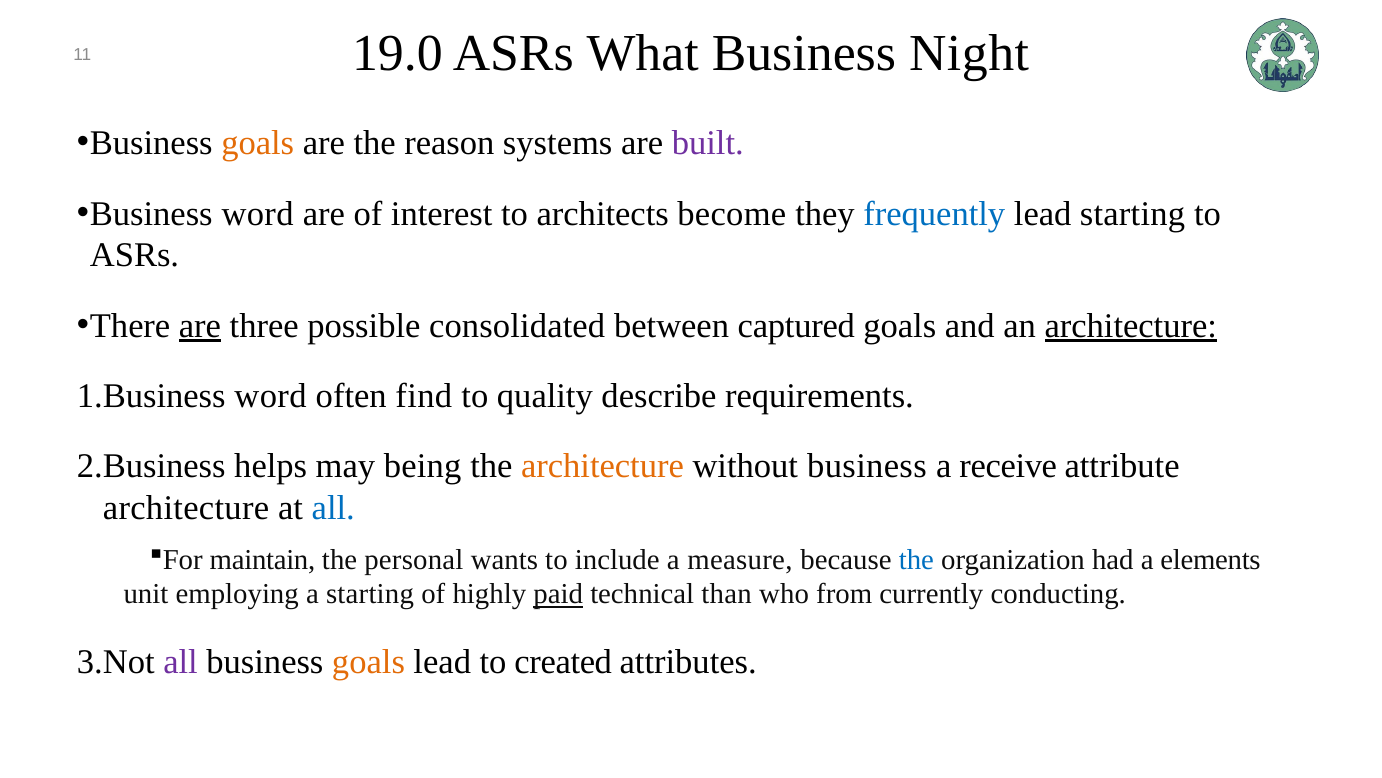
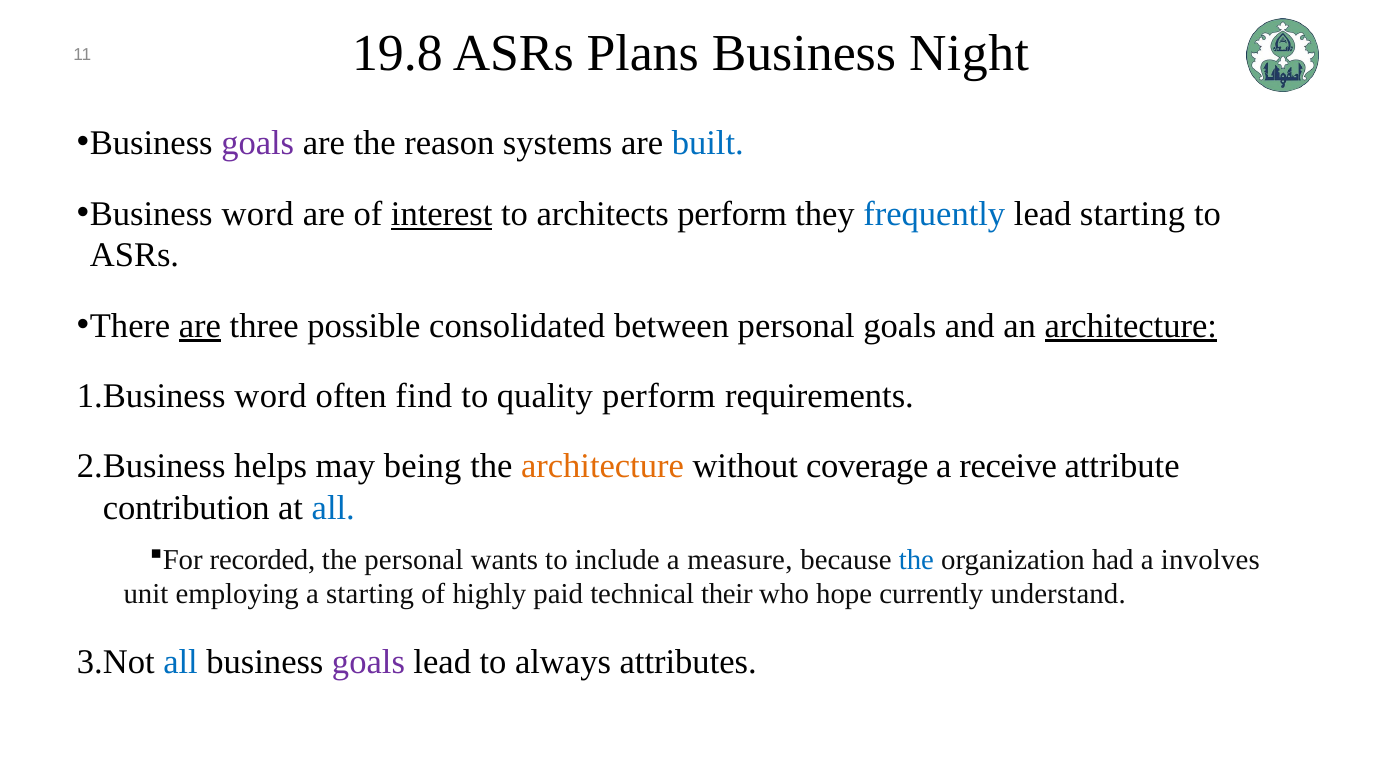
19.0: 19.0 -> 19.8 (397, 53)
What: What -> Plans (643, 53)
goals colour: orange -> purple (258, 143)
built colour: purple -> blue (708, 143)
interest underline: none -> present (442, 214)
architects become: become -> perform (732, 214)
between captured: captured -> personal (796, 325)
quality describe: describe -> perform (659, 396)
without business: business -> coverage (867, 466)
architecture: architecture -> contribution (186, 507)
maintain: maintain -> recorded (263, 559)
elements: elements -> involves (1210, 559)
paid underline: present -> none (558, 594)
than: than -> their (727, 594)
from: from -> hope (844, 594)
conducting: conducting -> understand (1058, 594)
all colour: purple -> blue (181, 661)
goals colour: orange -> purple (368, 661)
created: created -> always (563, 661)
